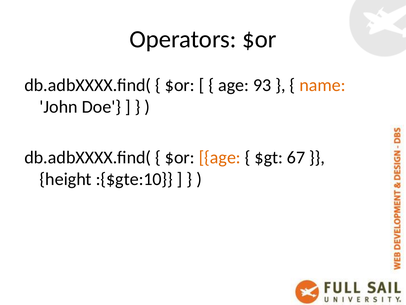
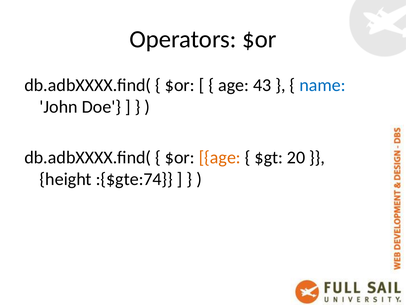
93: 93 -> 43 (262, 85)
name colour: orange -> blue (323, 85)
67: 67 -> 20 (296, 157)
:{$gte:10: :{$gte:10 -> :{$gte:74 (134, 179)
